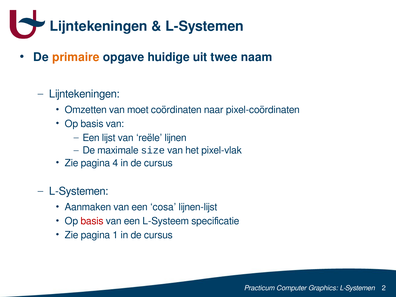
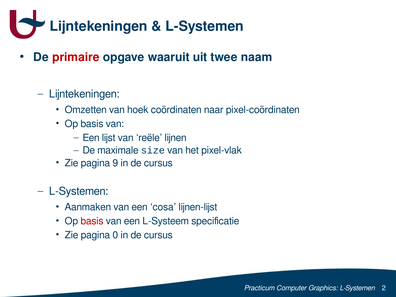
primaire colour: orange -> red (76, 57)
huidige: huidige -> waaruit (169, 57)
moet: moet -> hoek (138, 110)
4: 4 -> 9 (115, 163)
1: 1 -> 0 (115, 235)
